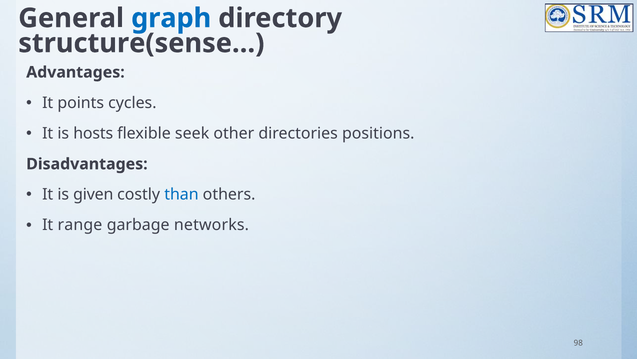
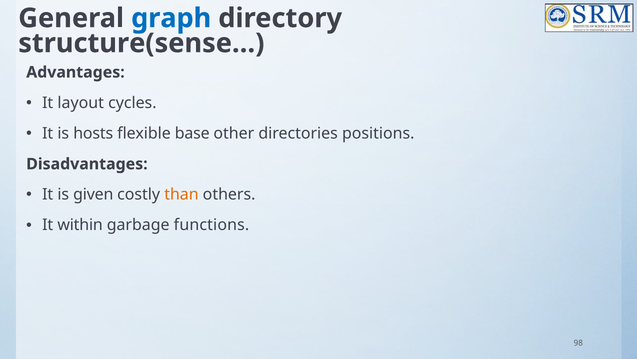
points: points -> layout (81, 103)
seek: seek -> base (192, 133)
than colour: blue -> orange (181, 194)
range: range -> within (80, 225)
networks: networks -> functions (211, 225)
